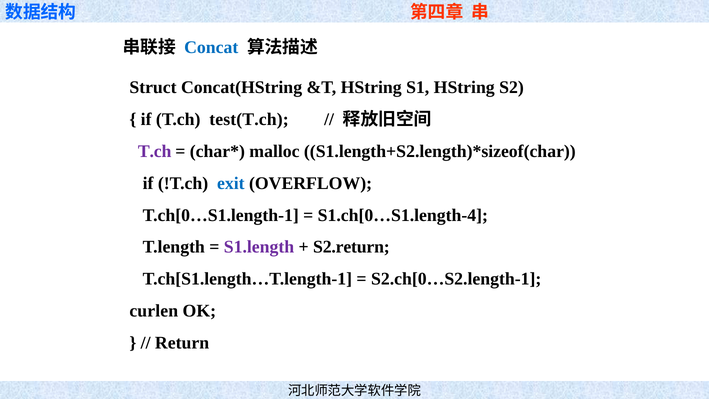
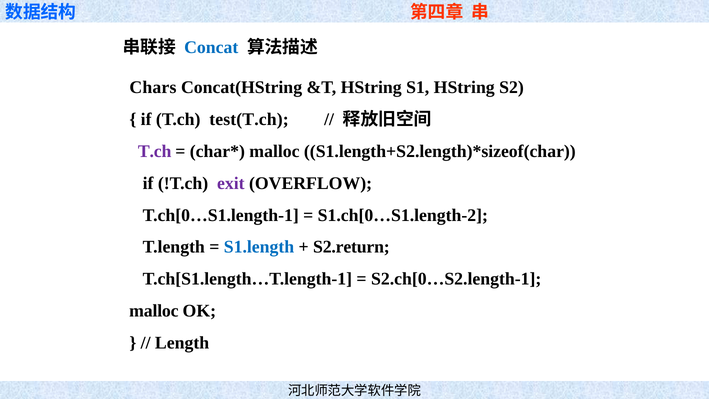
Struct: Struct -> Chars (153, 87)
exit colour: blue -> purple (231, 183)
S1.ch[0…S1.length-4: S1.ch[0…S1.length-4 -> S1.ch[0…S1.length-2 (403, 215)
S1.length colour: purple -> blue (259, 247)
curlen: curlen -> malloc (154, 311)
Return: Return -> Length (182, 343)
